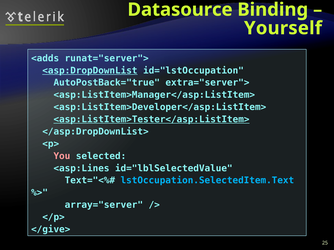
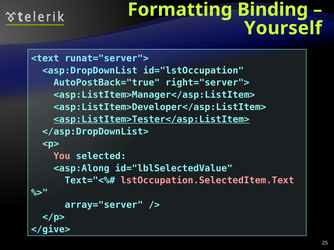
Datasource: Datasource -> Formatting (180, 10)
<adds: <adds -> <text (45, 58)
<asp:DropDownList underline: present -> none (90, 71)
extra="server">: extra="server"> -> right="server"> (207, 83)
<asp:Lines: <asp:Lines -> <asp:Along (81, 169)
lstOccupation.SelectedItem.Text colour: light blue -> pink (207, 181)
